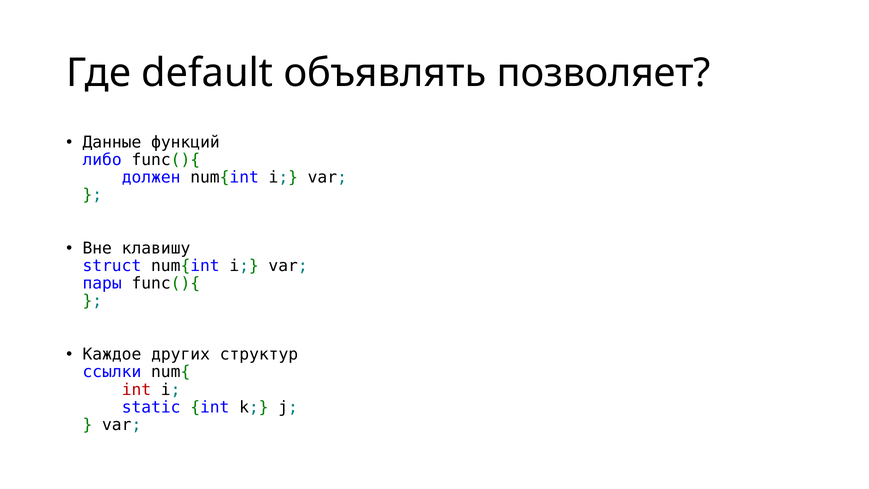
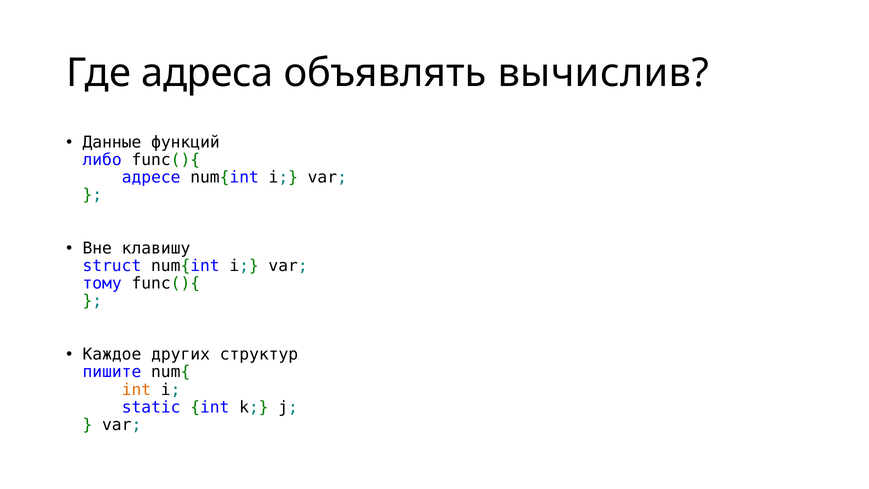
default: default -> адреса (207, 73)
позволяет: позволяет -> вычислив (603, 73)
должен: должен -> адресе (151, 177)
пары: пары -> тому (102, 283)
ссылки: ссылки -> пишите (112, 372)
int colour: red -> orange (136, 389)
